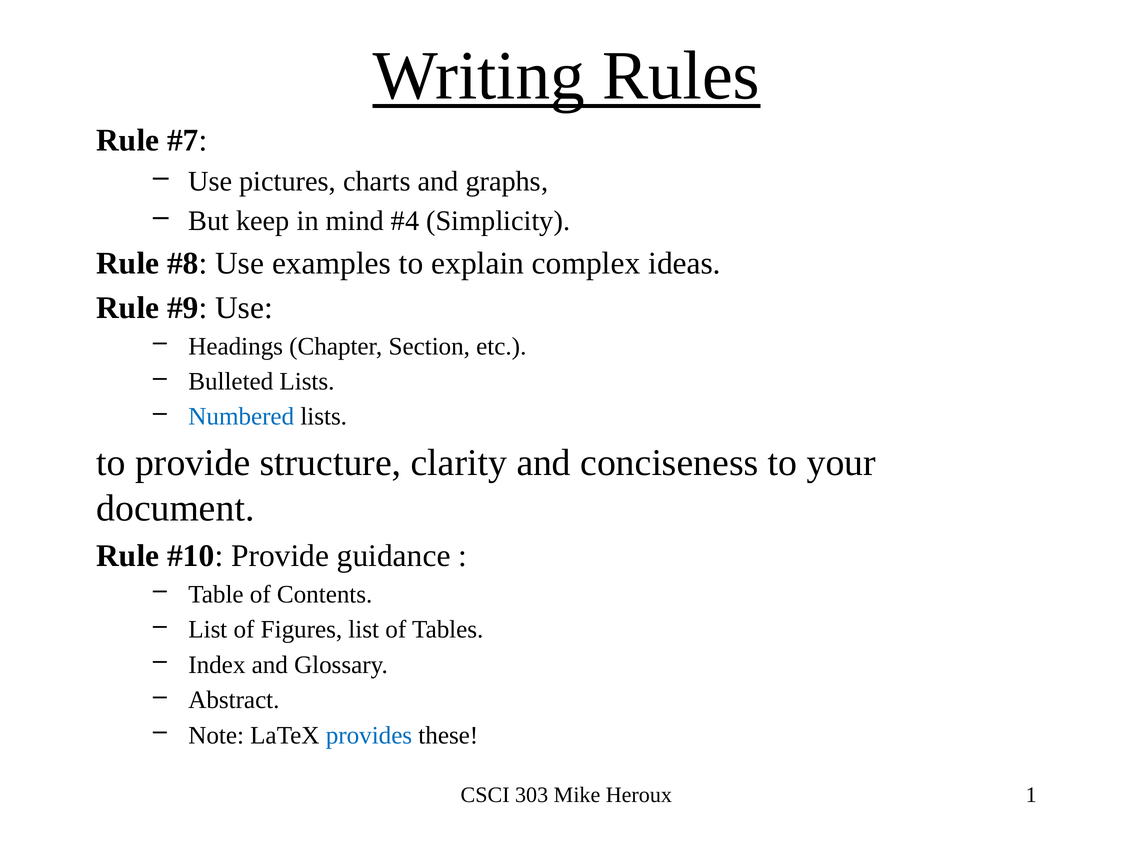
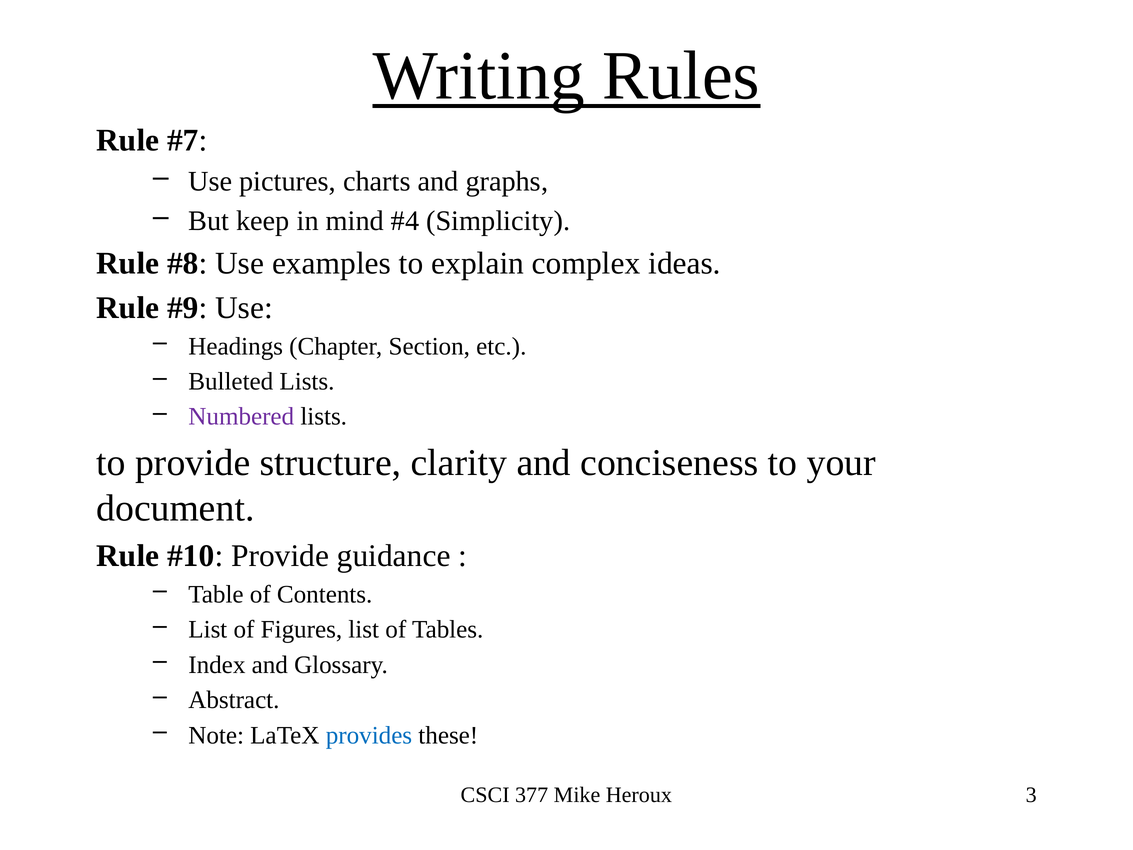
Numbered colour: blue -> purple (241, 417)
303: 303 -> 377 (532, 795)
1: 1 -> 3 (1031, 795)
